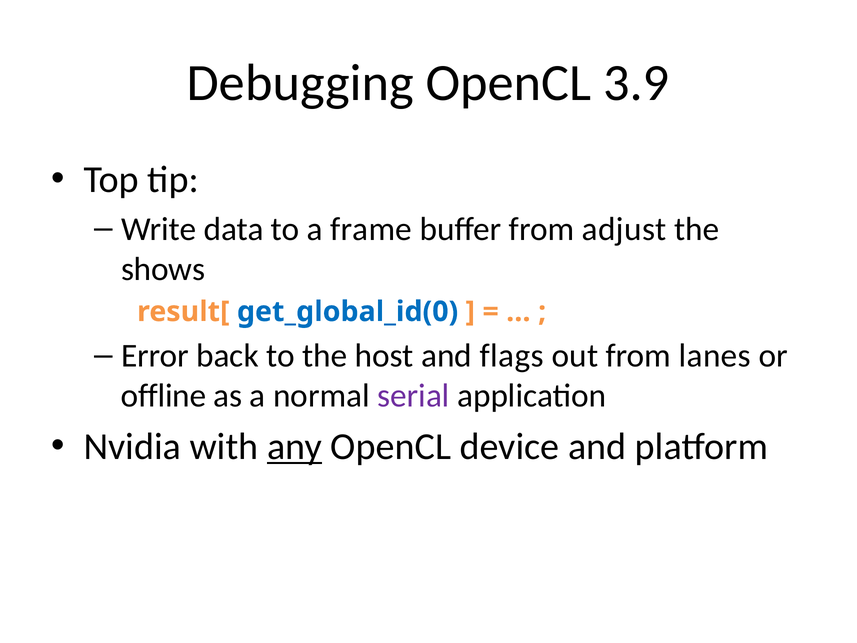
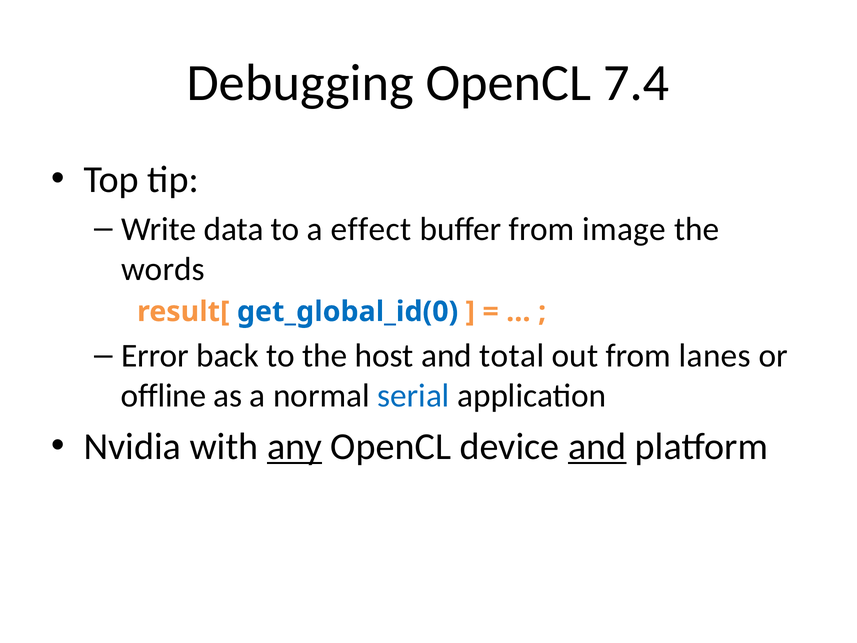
3.9: 3.9 -> 7.4 (636, 83)
frame: frame -> effect (371, 229)
adjust: adjust -> image (624, 229)
shows: shows -> words (163, 269)
flags: flags -> total (512, 356)
serial colour: purple -> blue (413, 396)
and underline: none -> present (597, 447)
